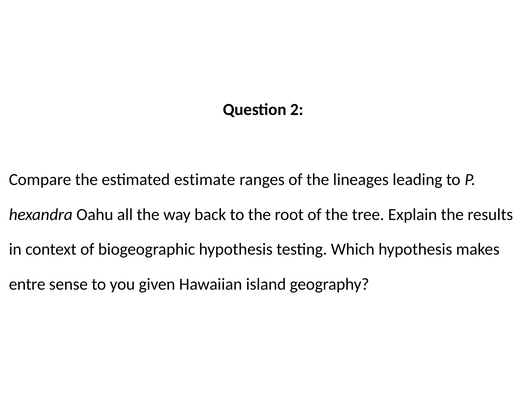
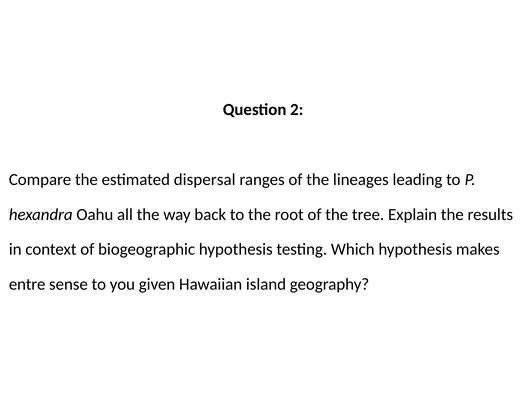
estimate: estimate -> dispersal (205, 180)
